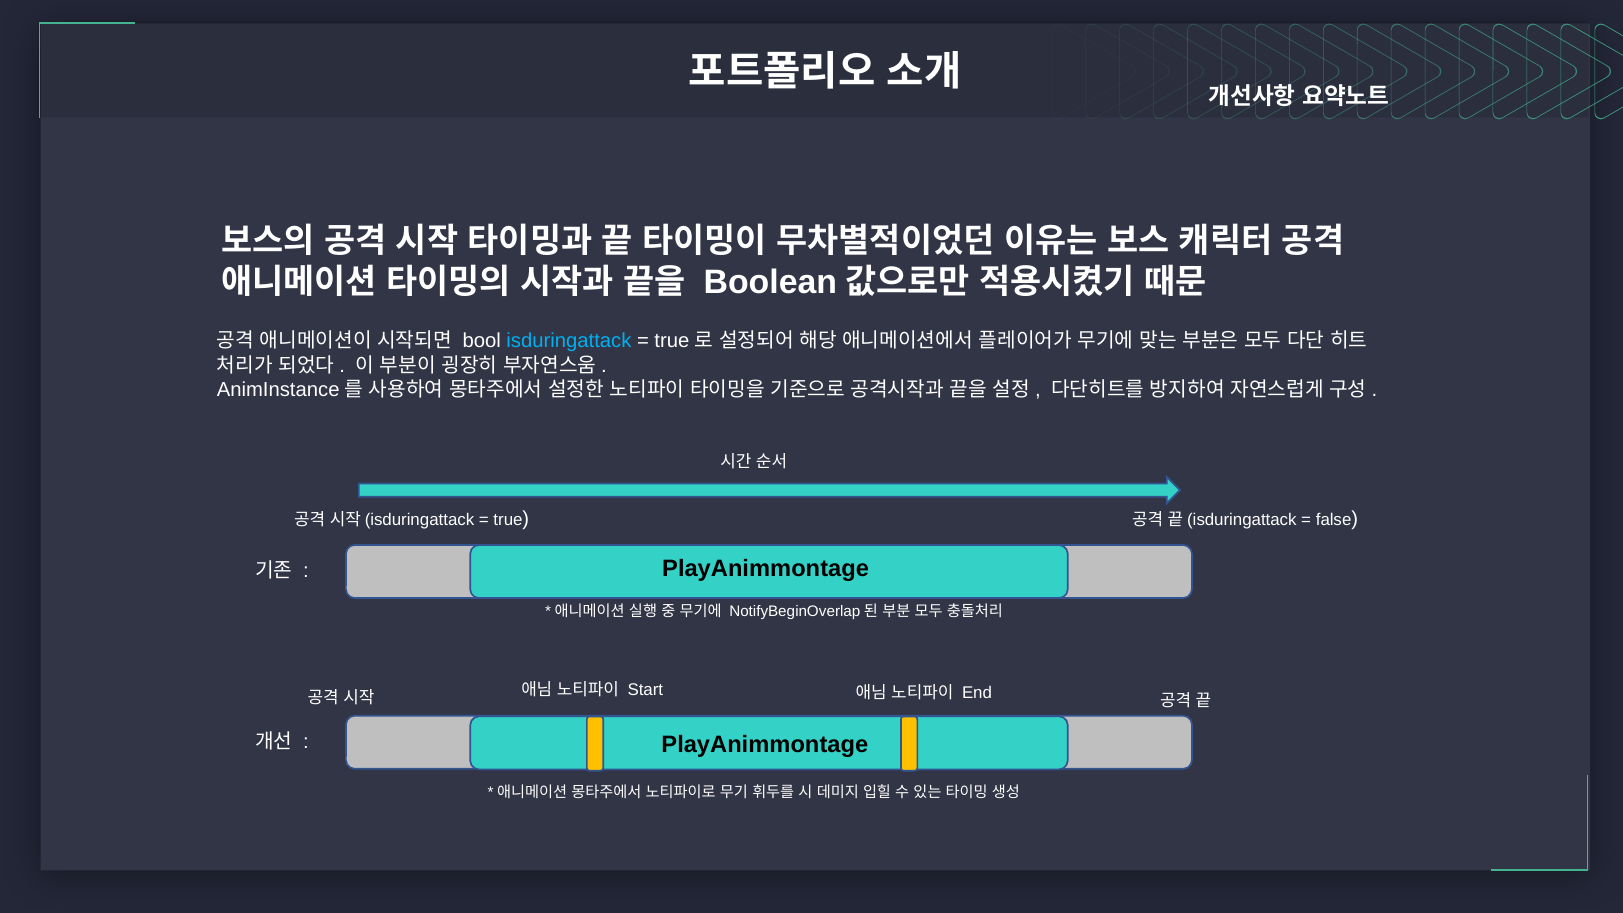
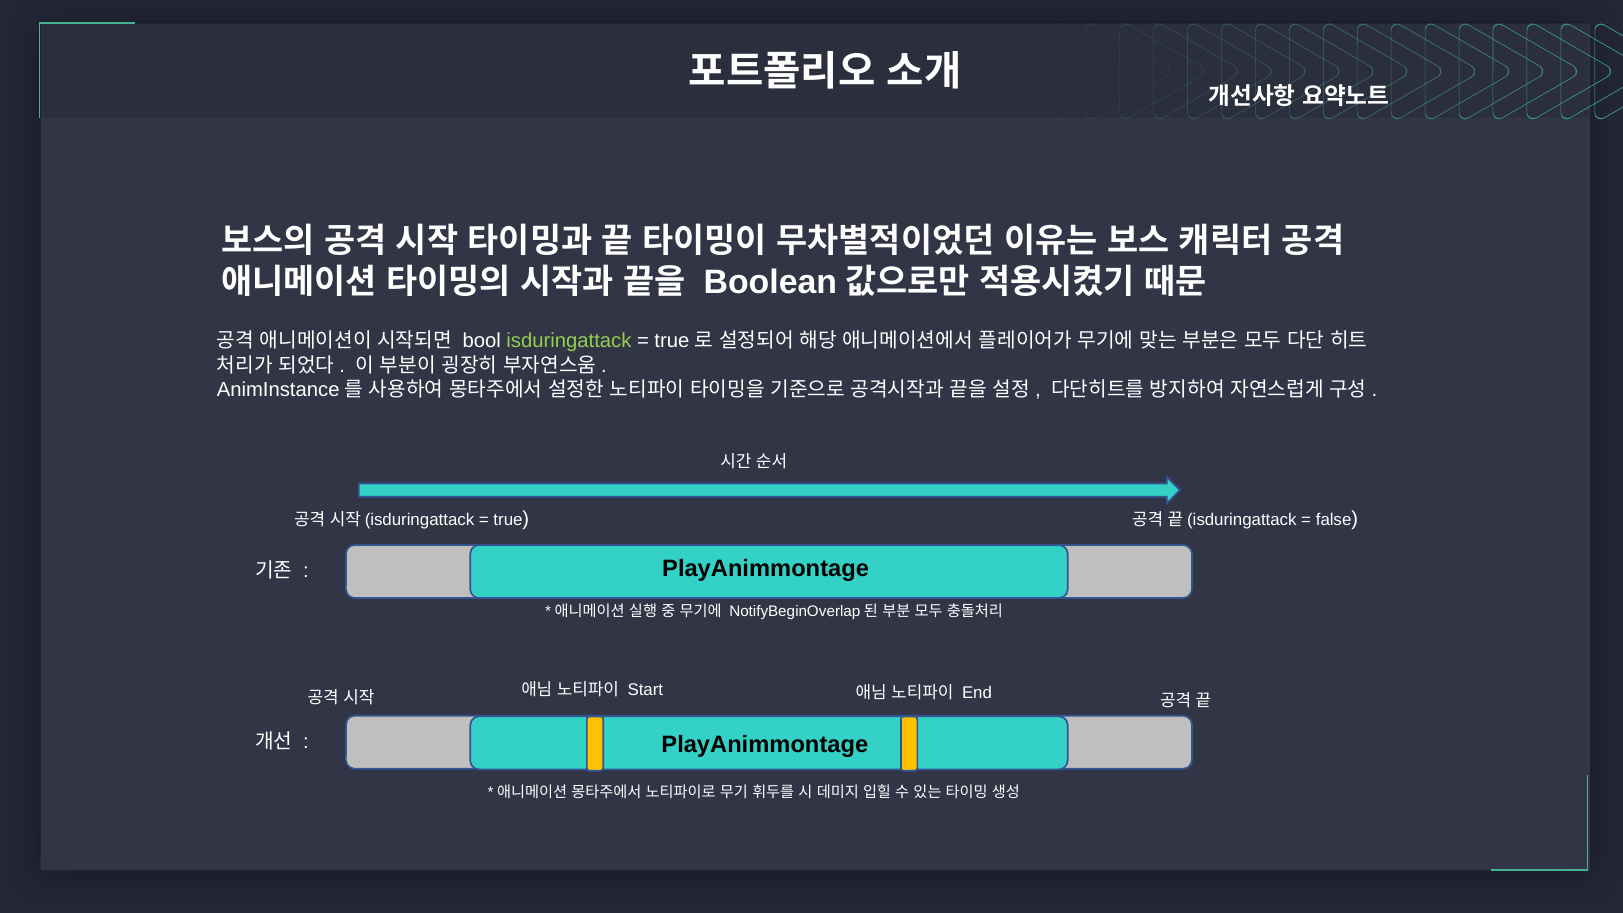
isduringattack colour: light blue -> light green (569, 341)
